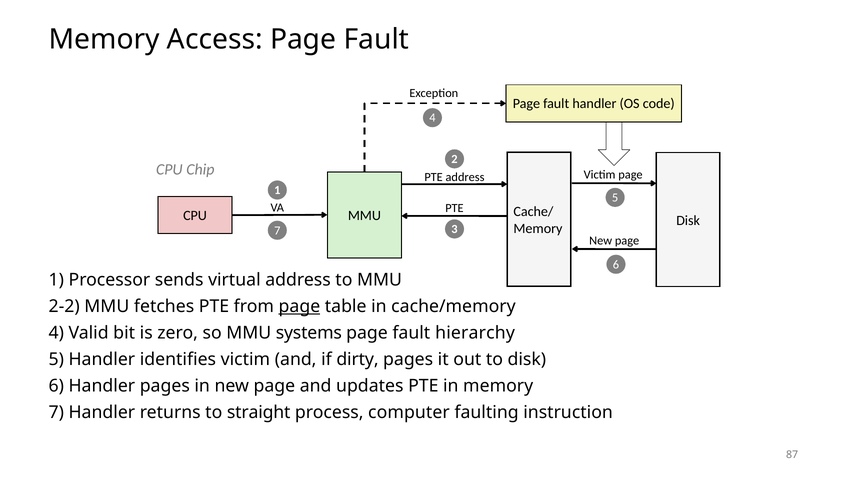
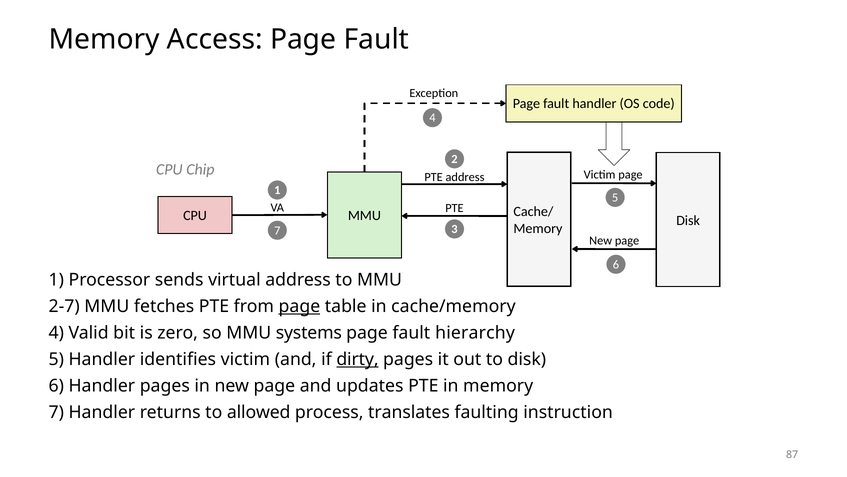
2-2: 2-2 -> 2-7 (64, 306)
dirty underline: none -> present (357, 359)
straight: straight -> allowed (259, 412)
computer: computer -> translates (409, 412)
